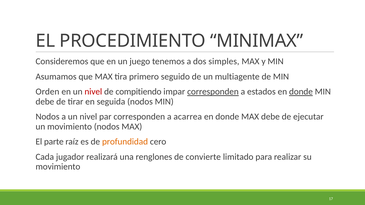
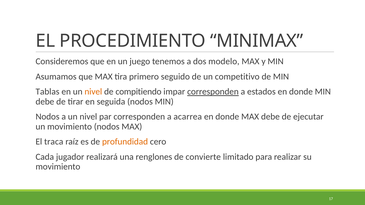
simples: simples -> modelo (224, 62)
multiagente: multiagente -> competitivo (237, 77)
Orden: Orden -> Tablas (48, 92)
nivel colour: red -> orange (93, 92)
donde underline: present -> none (301, 92)
parte: parte -> traca (54, 142)
